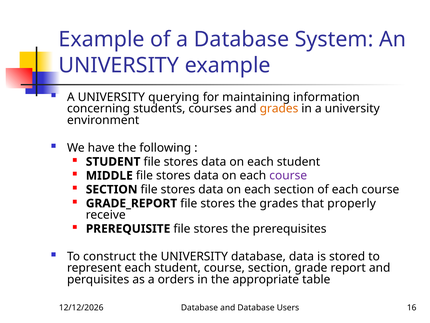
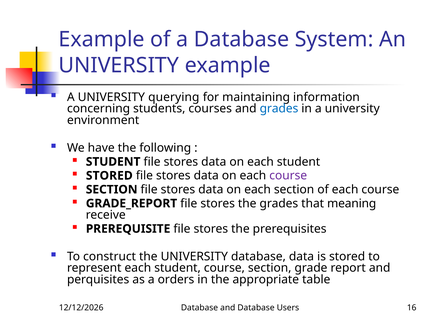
grades colour: orange -> blue (279, 108)
MIDDLE: MIDDLE -> STORED (109, 175)
properly: properly -> meaning (352, 203)
